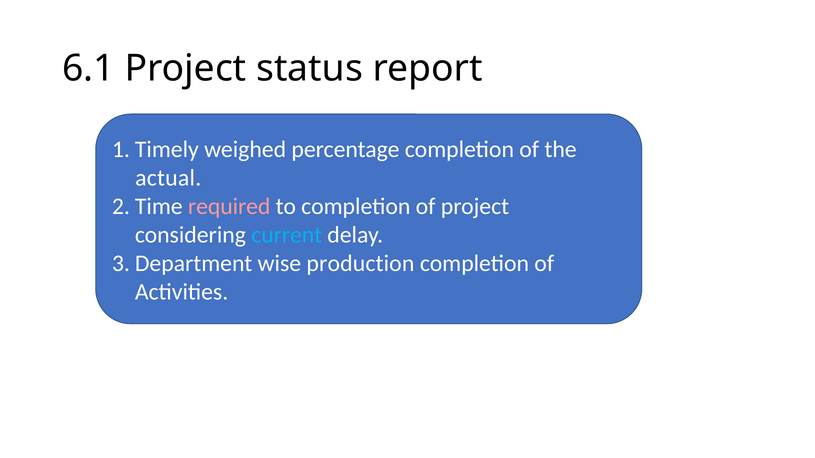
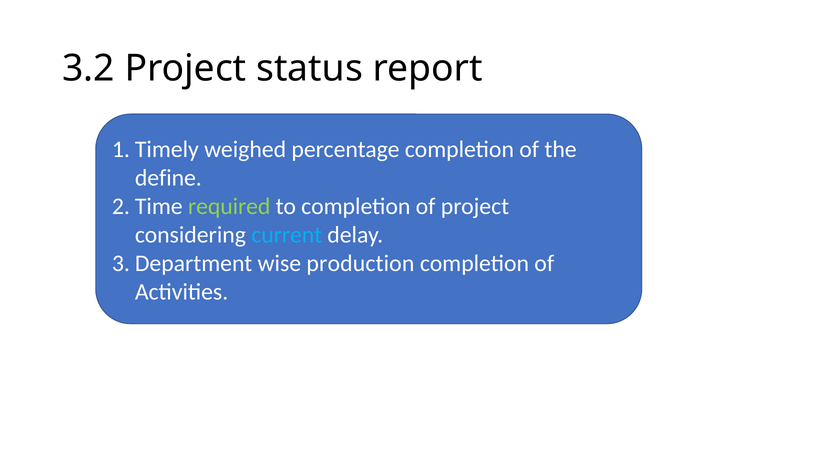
6.1: 6.1 -> 3.2 (88, 68)
actual: actual -> define (168, 178)
required colour: pink -> light green (229, 206)
